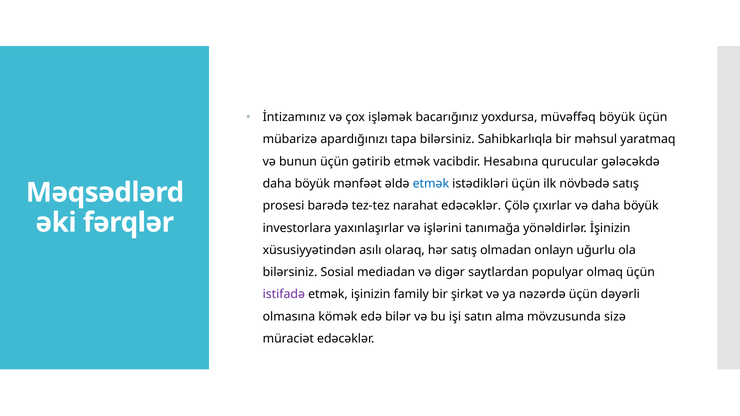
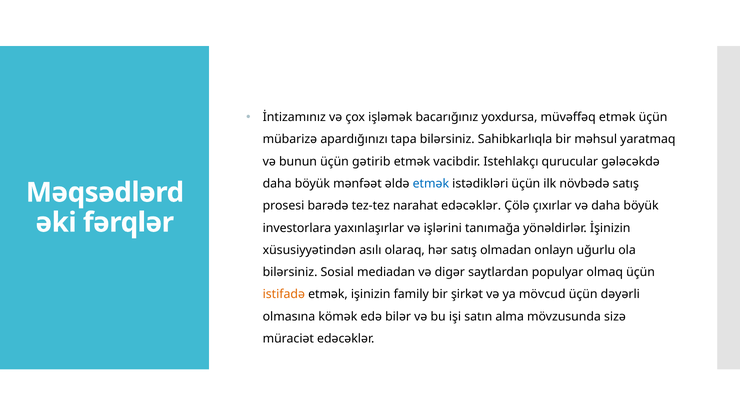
müvəffəq böyük: böyük -> etmək (617, 117)
Hesabına: Hesabına -> Istehlakçı (511, 162)
istifadə colour: purple -> orange (284, 295)
nəzərdə: nəzərdə -> mövcud (542, 295)
